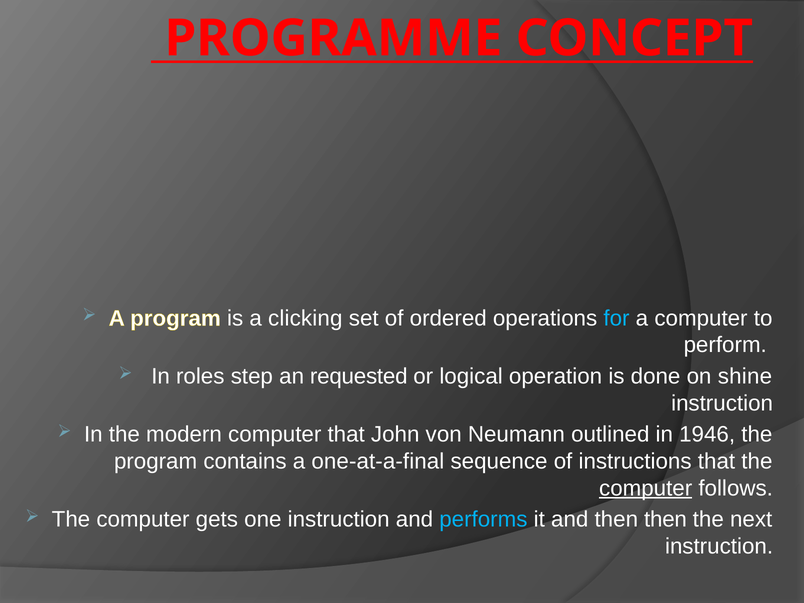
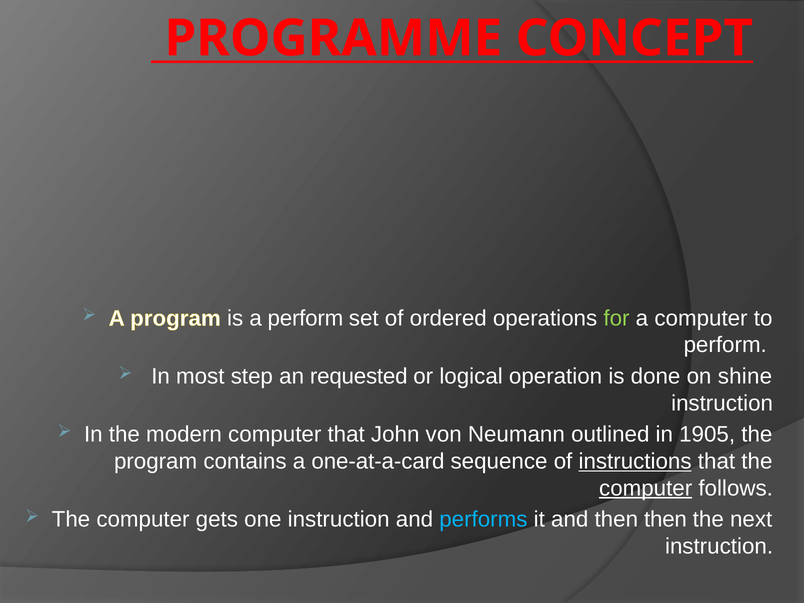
a clicking: clicking -> perform (305, 318)
for colour: light blue -> light green (616, 318)
roles: roles -> most (200, 376)
1946: 1946 -> 1905 (707, 435)
one-at-a-final: one-at-a-final -> one-at-a-card (378, 461)
instructions underline: none -> present (635, 461)
